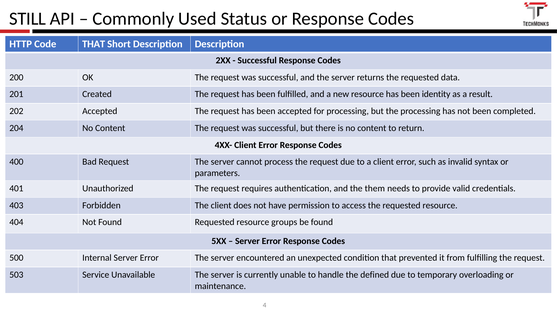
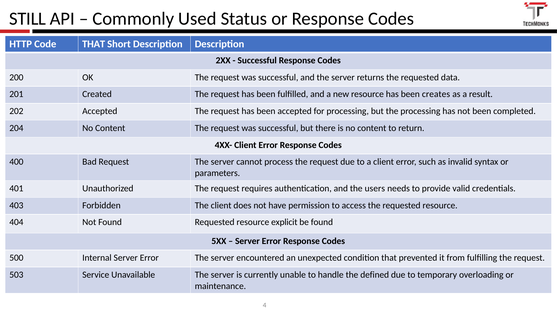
identity: identity -> creates (436, 94)
them: them -> users (375, 189)
groups: groups -> explicit (284, 222)
